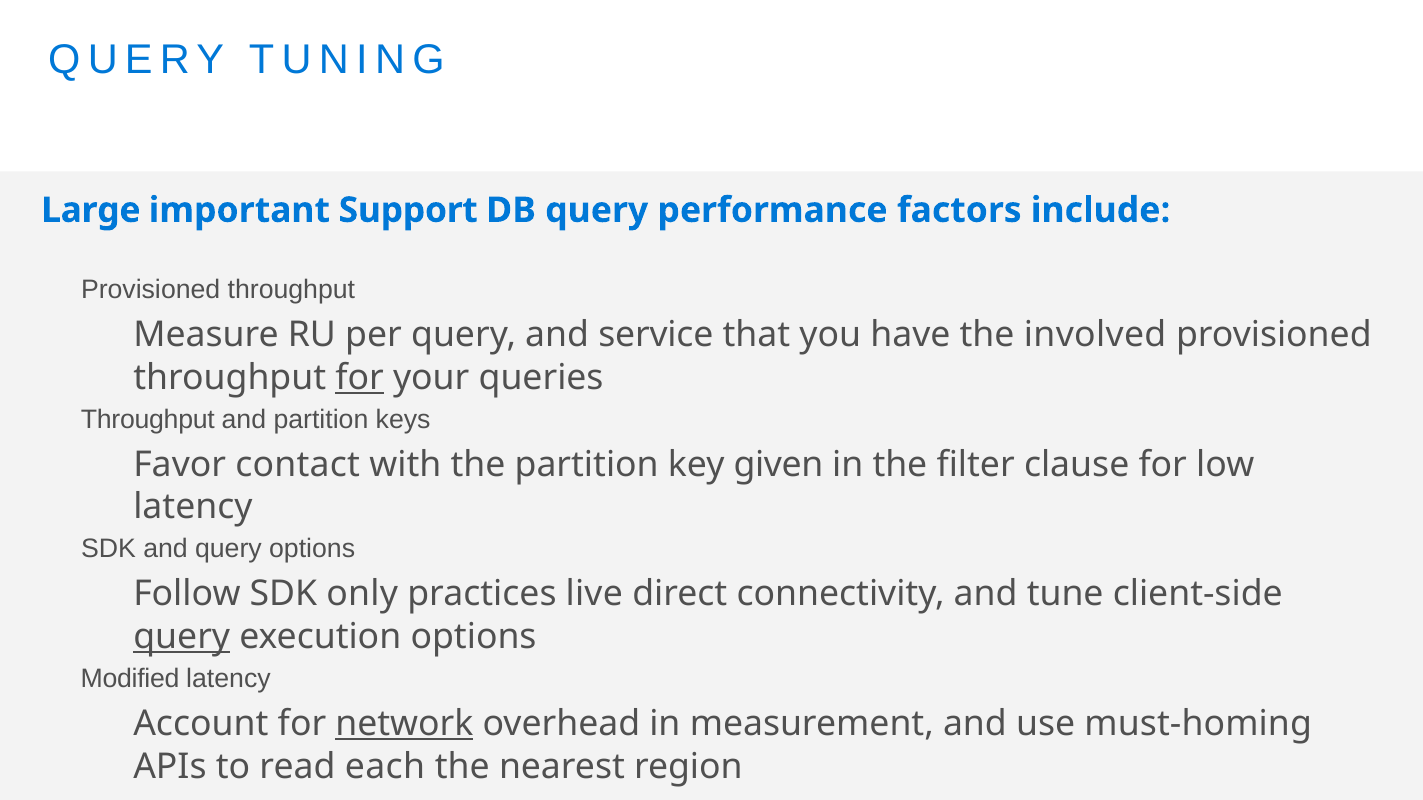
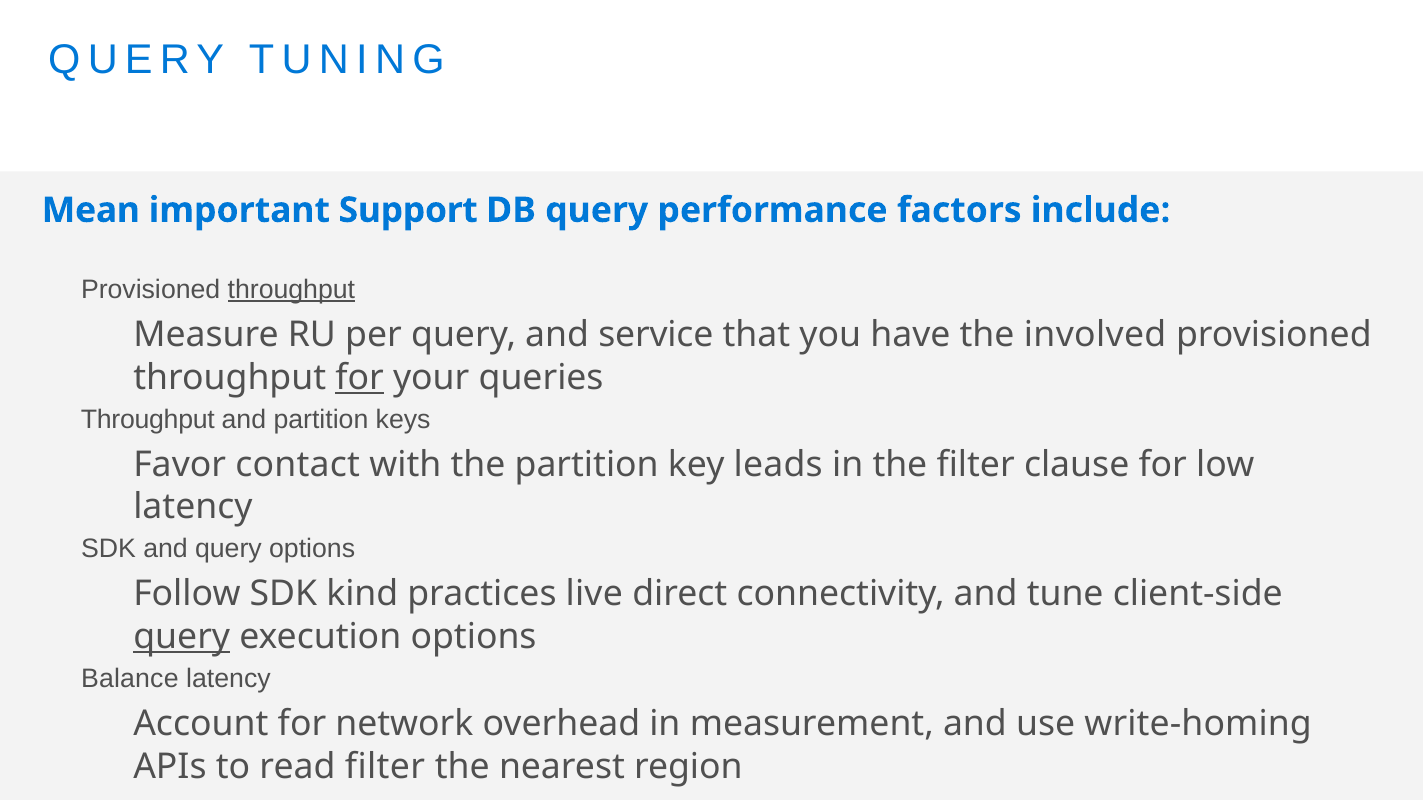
Large: Large -> Mean (91, 210)
throughput underline: none -> present (291, 290)
given: given -> leads (778, 465)
only: only -> kind (362, 594)
Modified: Modified -> Balance (130, 679)
network underline: present -> none (404, 724)
must-homing: must-homing -> write-homing (1198, 724)
read each: each -> filter (385, 767)
